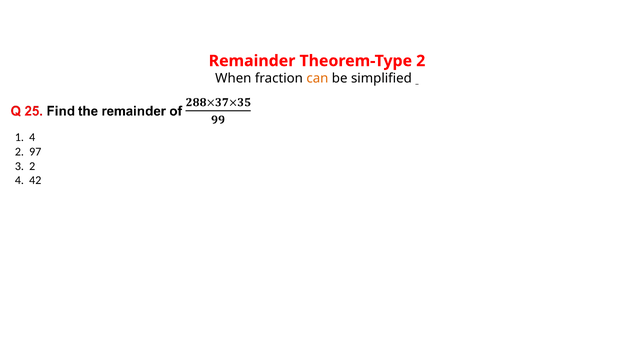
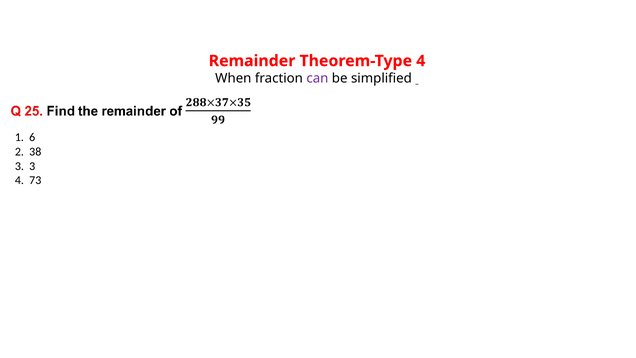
Theorem-Type 2: 2 -> 4 (421, 61)
can colour: orange -> purple (317, 78)
1 4: 4 -> 6 (32, 137)
97: 97 -> 38 (35, 152)
3 2: 2 -> 3 (32, 166)
42: 42 -> 73 (35, 180)
